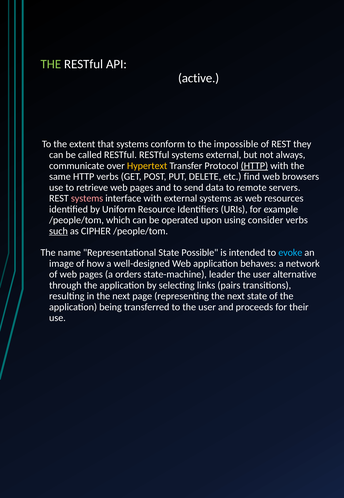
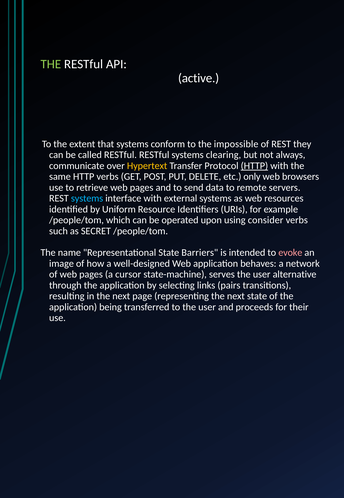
systems external: external -> clearing (224, 155)
find: find -> only (252, 176)
systems colour: pink -> light blue (87, 198)
such underline: present -> none (58, 230)
CIPHER: CIPHER -> SECRET (96, 230)
Possible: Possible -> Barriers (200, 252)
evoke colour: light blue -> pink (290, 252)
orders: orders -> cursor (128, 274)
leader: leader -> serves (222, 274)
